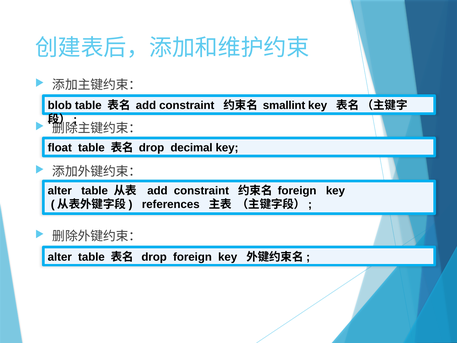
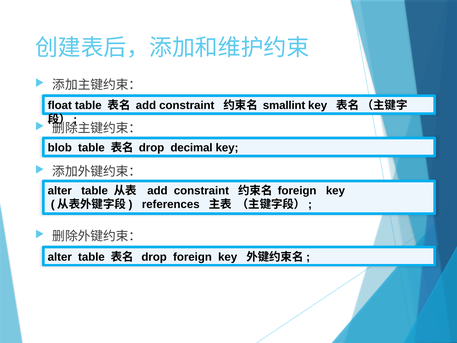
blob: blob -> float (60, 105)
float: float -> blob (60, 148)
